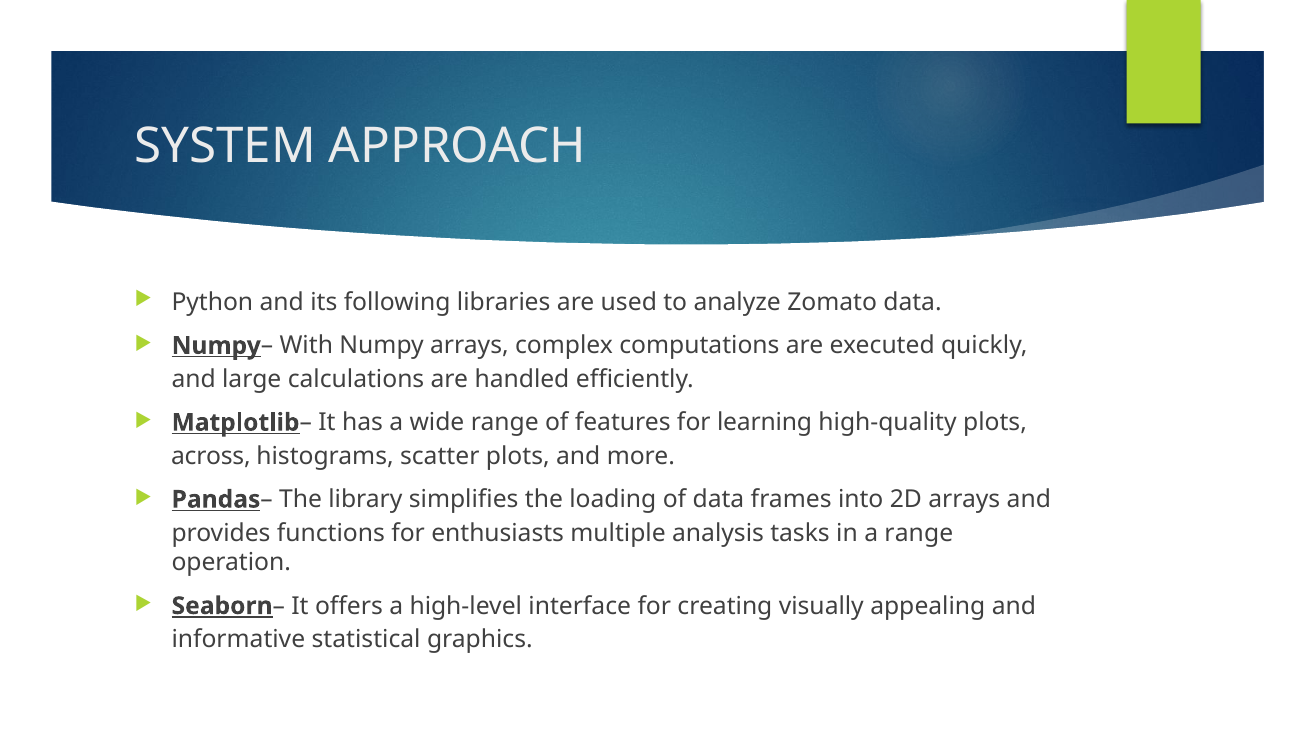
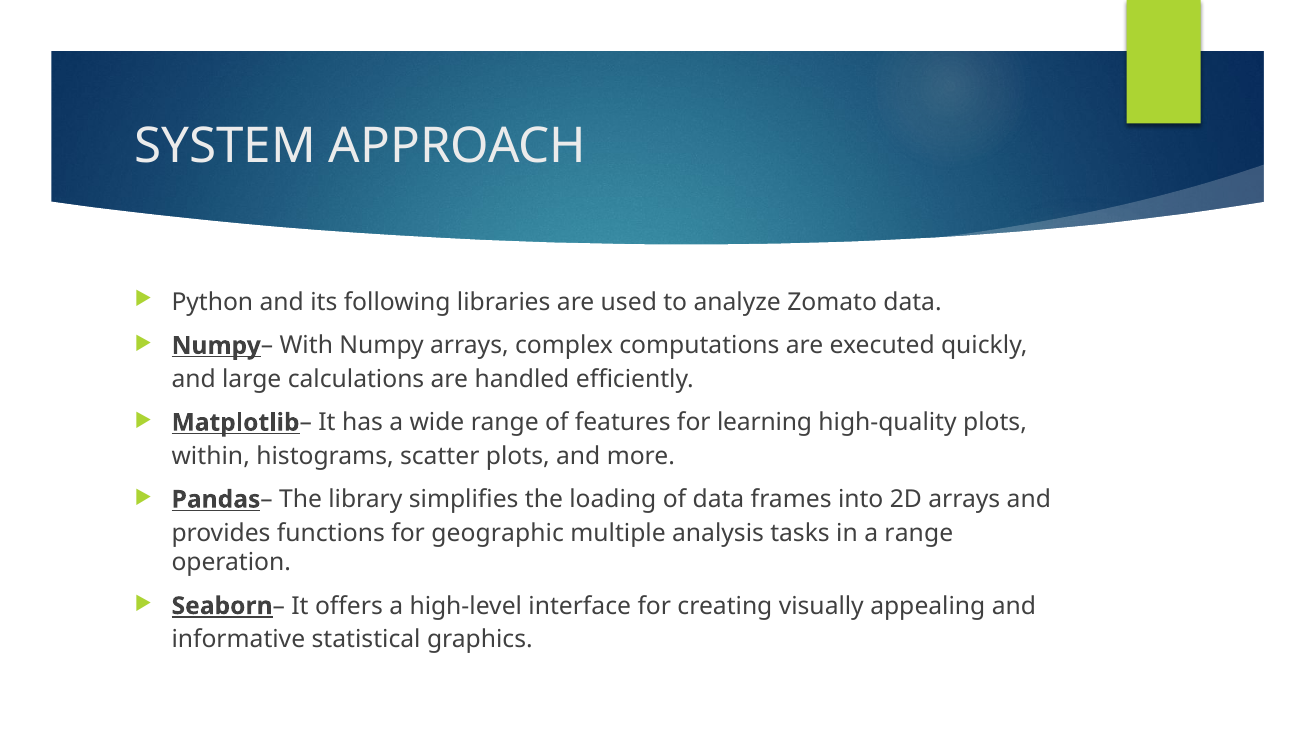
across: across -> within (211, 456)
enthusiasts: enthusiasts -> geographic (498, 533)
